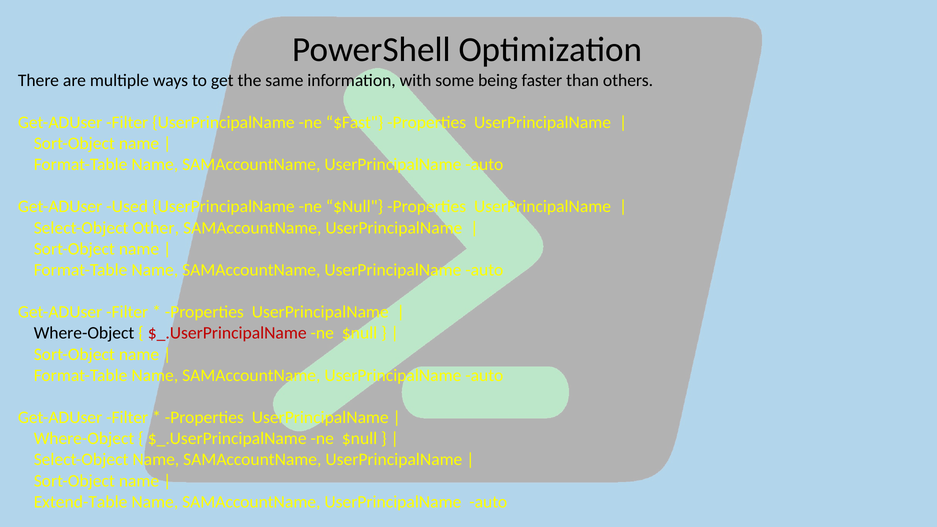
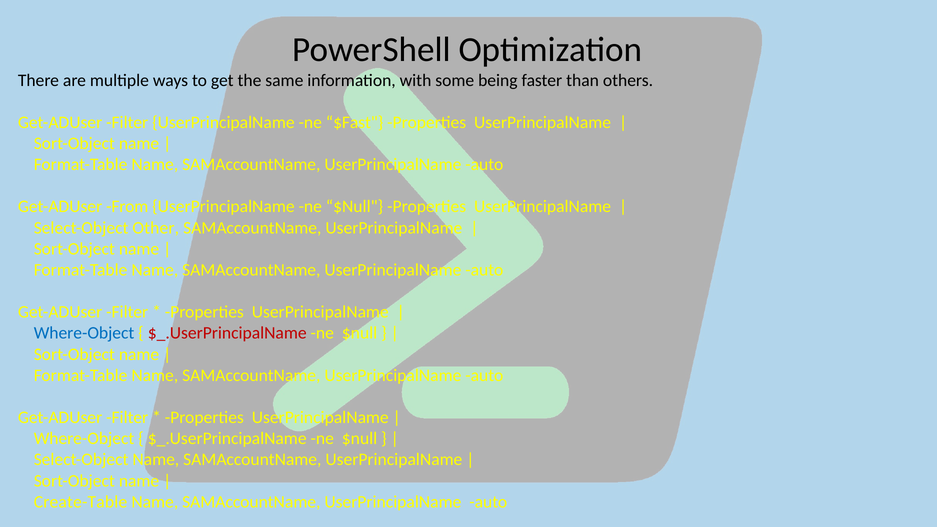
Used: Used -> From (127, 207)
Where-Object colour: black -> blue (84, 333)
Extend-Table: Extend-Table -> Create-Table (80, 502)
